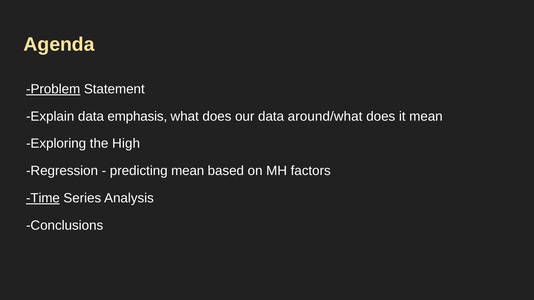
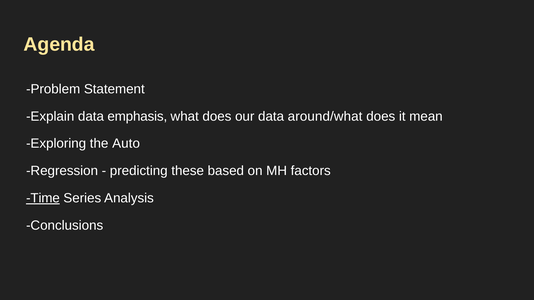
Problem underline: present -> none (53, 89)
High: High -> Auto (126, 144)
predicting mean: mean -> these (188, 171)
